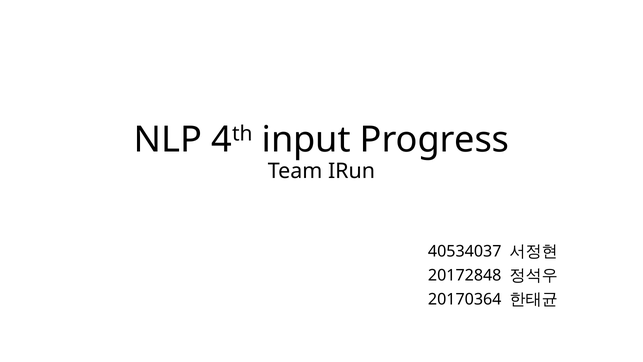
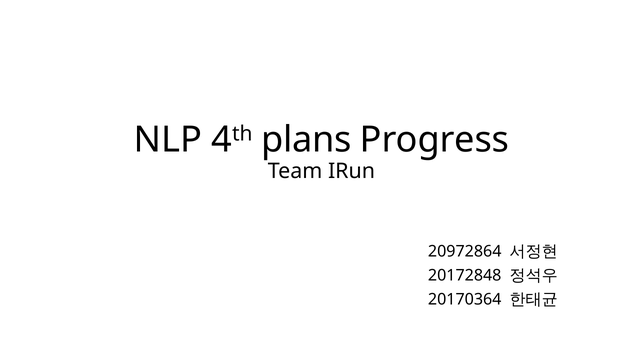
input: input -> plans (306, 140)
40534037: 40534037 -> 20972864 (465, 251)
